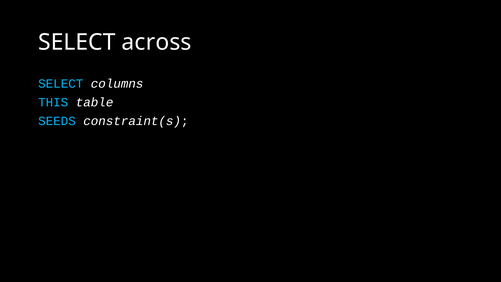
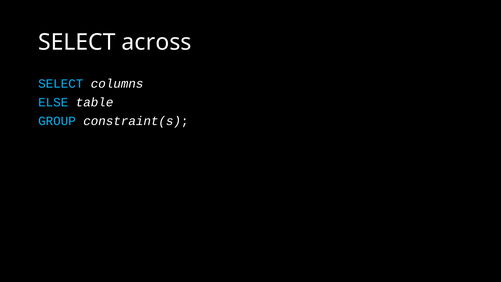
THIS: THIS -> ELSE (53, 102)
SEEDS: SEEDS -> GROUP (57, 121)
